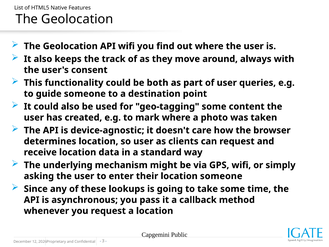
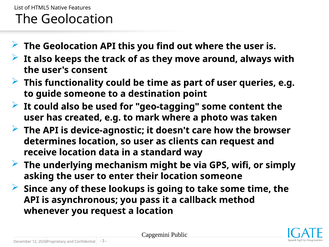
API wifi: wifi -> this (126, 46)
be both: both -> time (158, 83)
